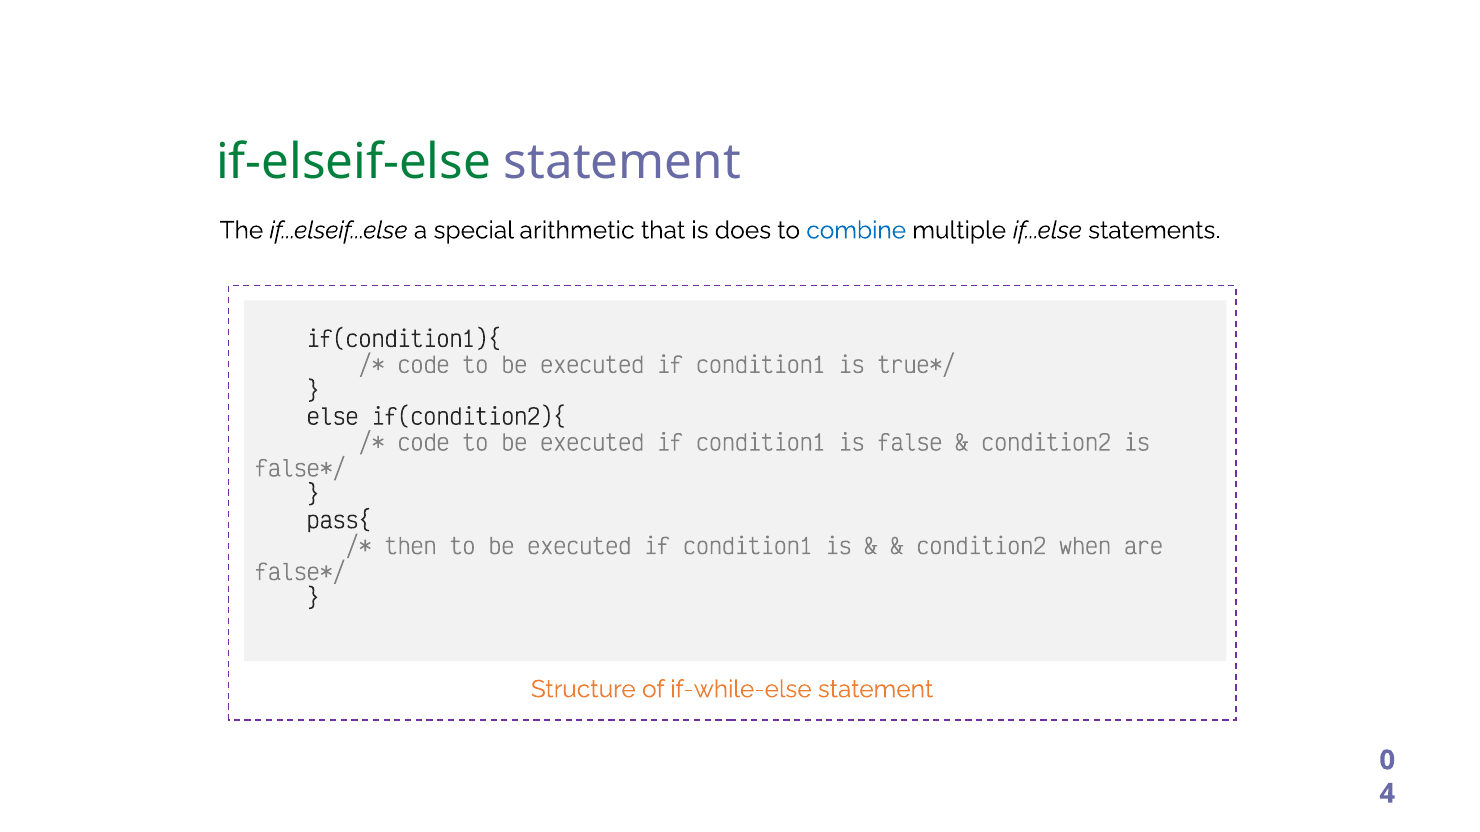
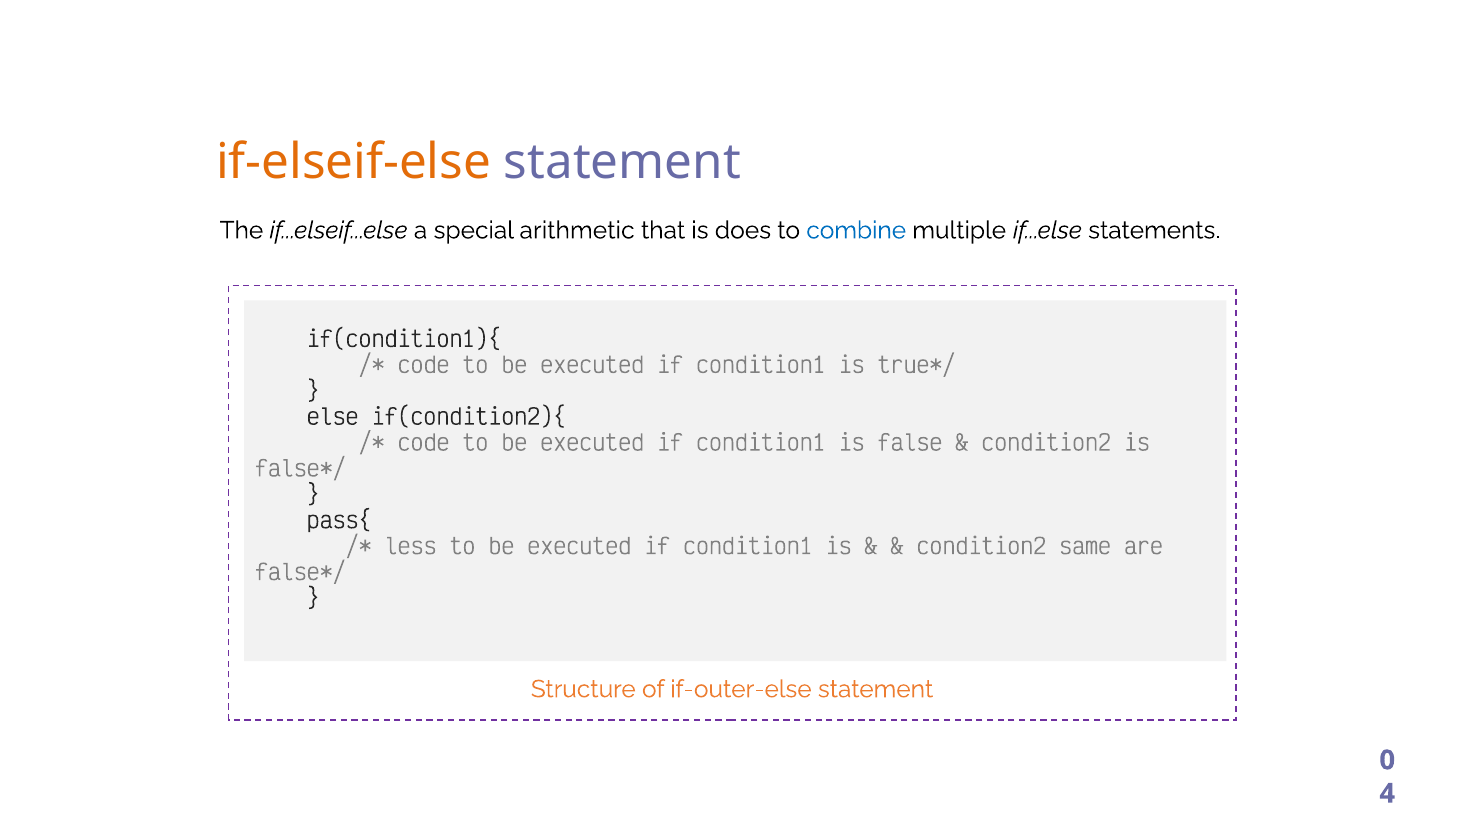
if-elseif-else colour: green -> orange (354, 162)
then: then -> less (411, 547)
when: when -> same (1085, 547)
if-while-else: if-while-else -> if-outer-else (741, 690)
